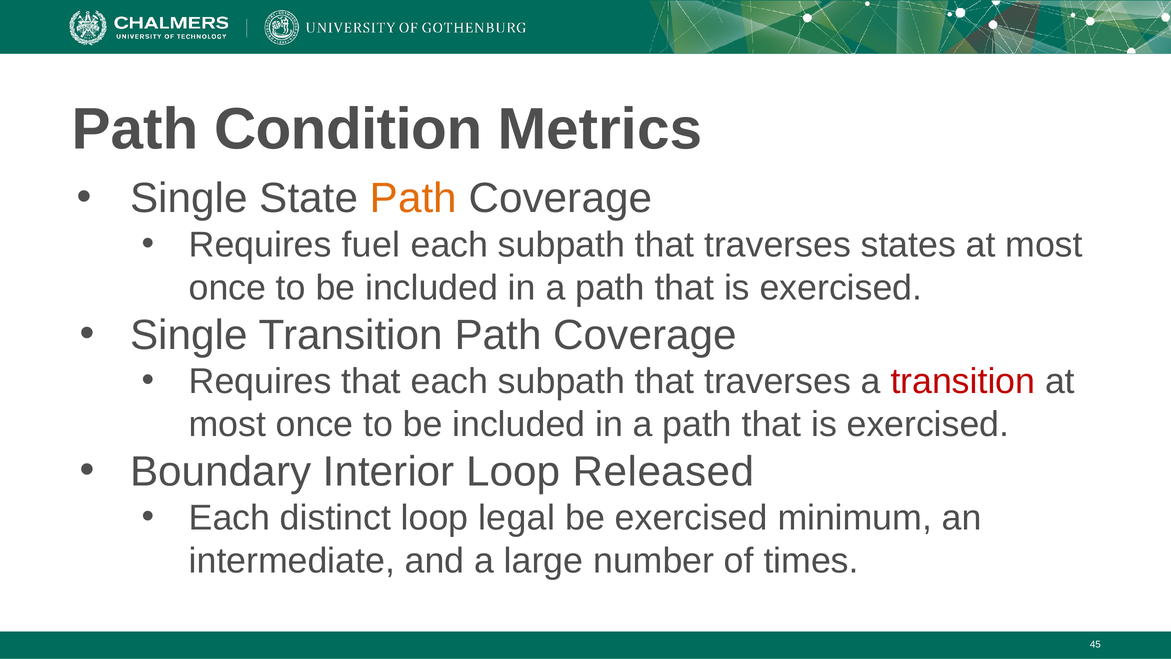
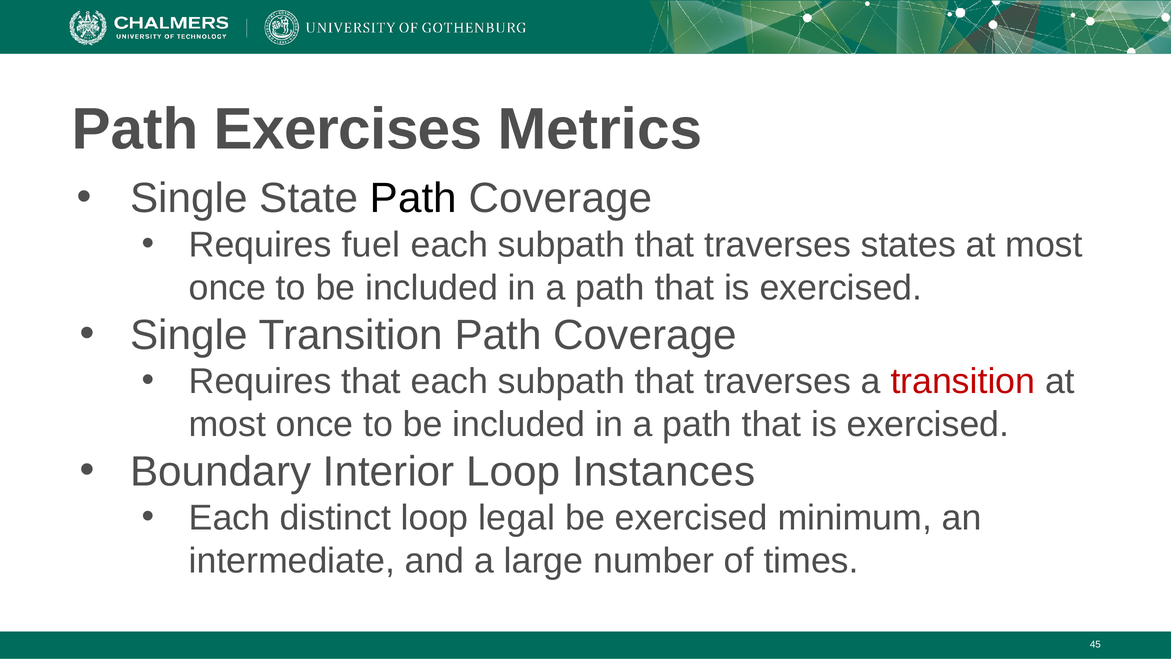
Condition: Condition -> Exercises (348, 129)
Path colour: orange -> black (413, 198)
Released: Released -> Instances (664, 472)
